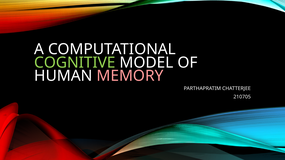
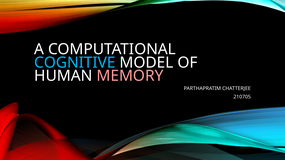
COGNITIVE colour: light green -> light blue (75, 63)
